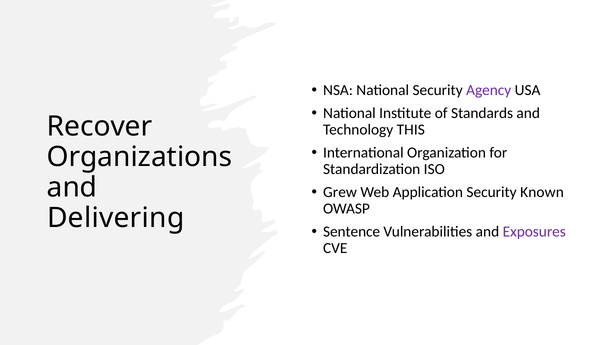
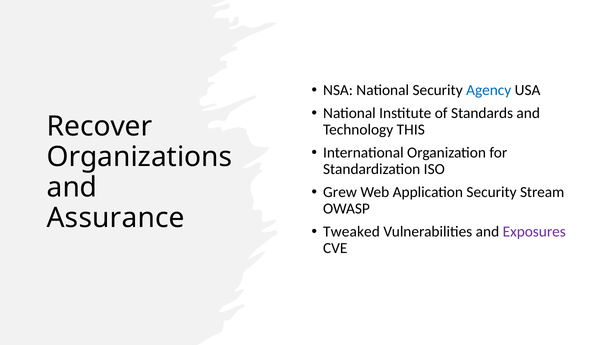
Agency colour: purple -> blue (489, 90)
Known: Known -> Stream (542, 192)
Delivering: Delivering -> Assurance (116, 218)
Sentence: Sentence -> Tweaked (352, 232)
